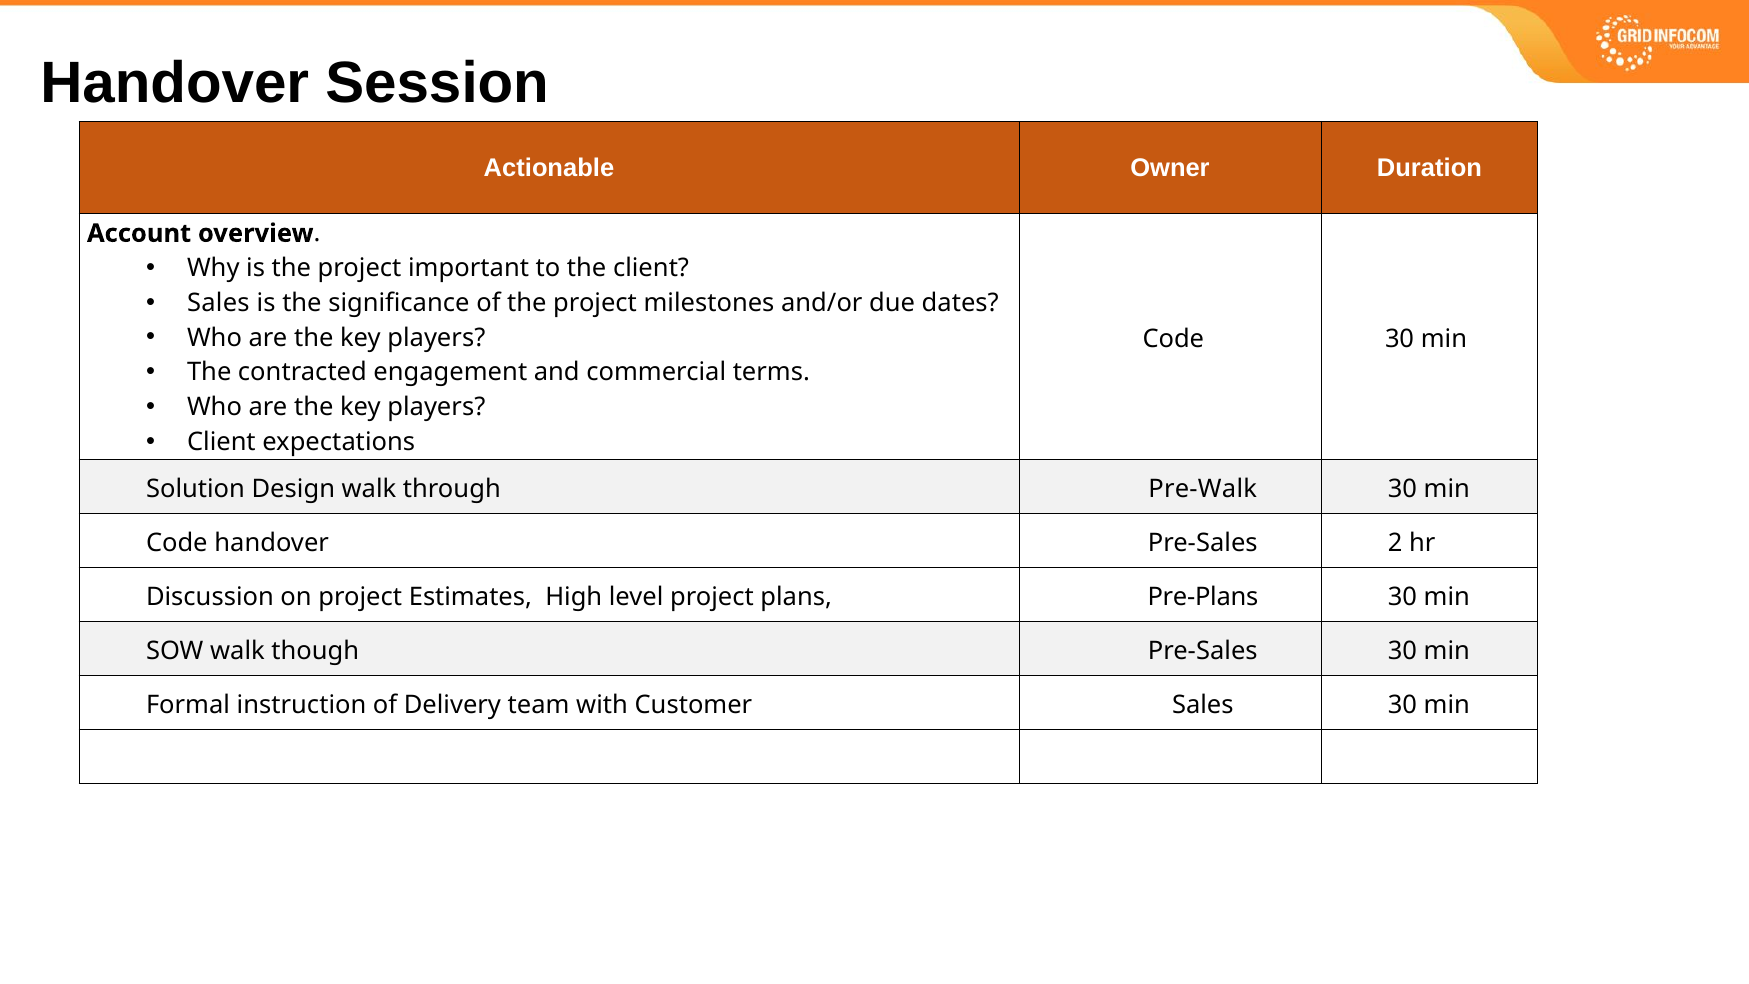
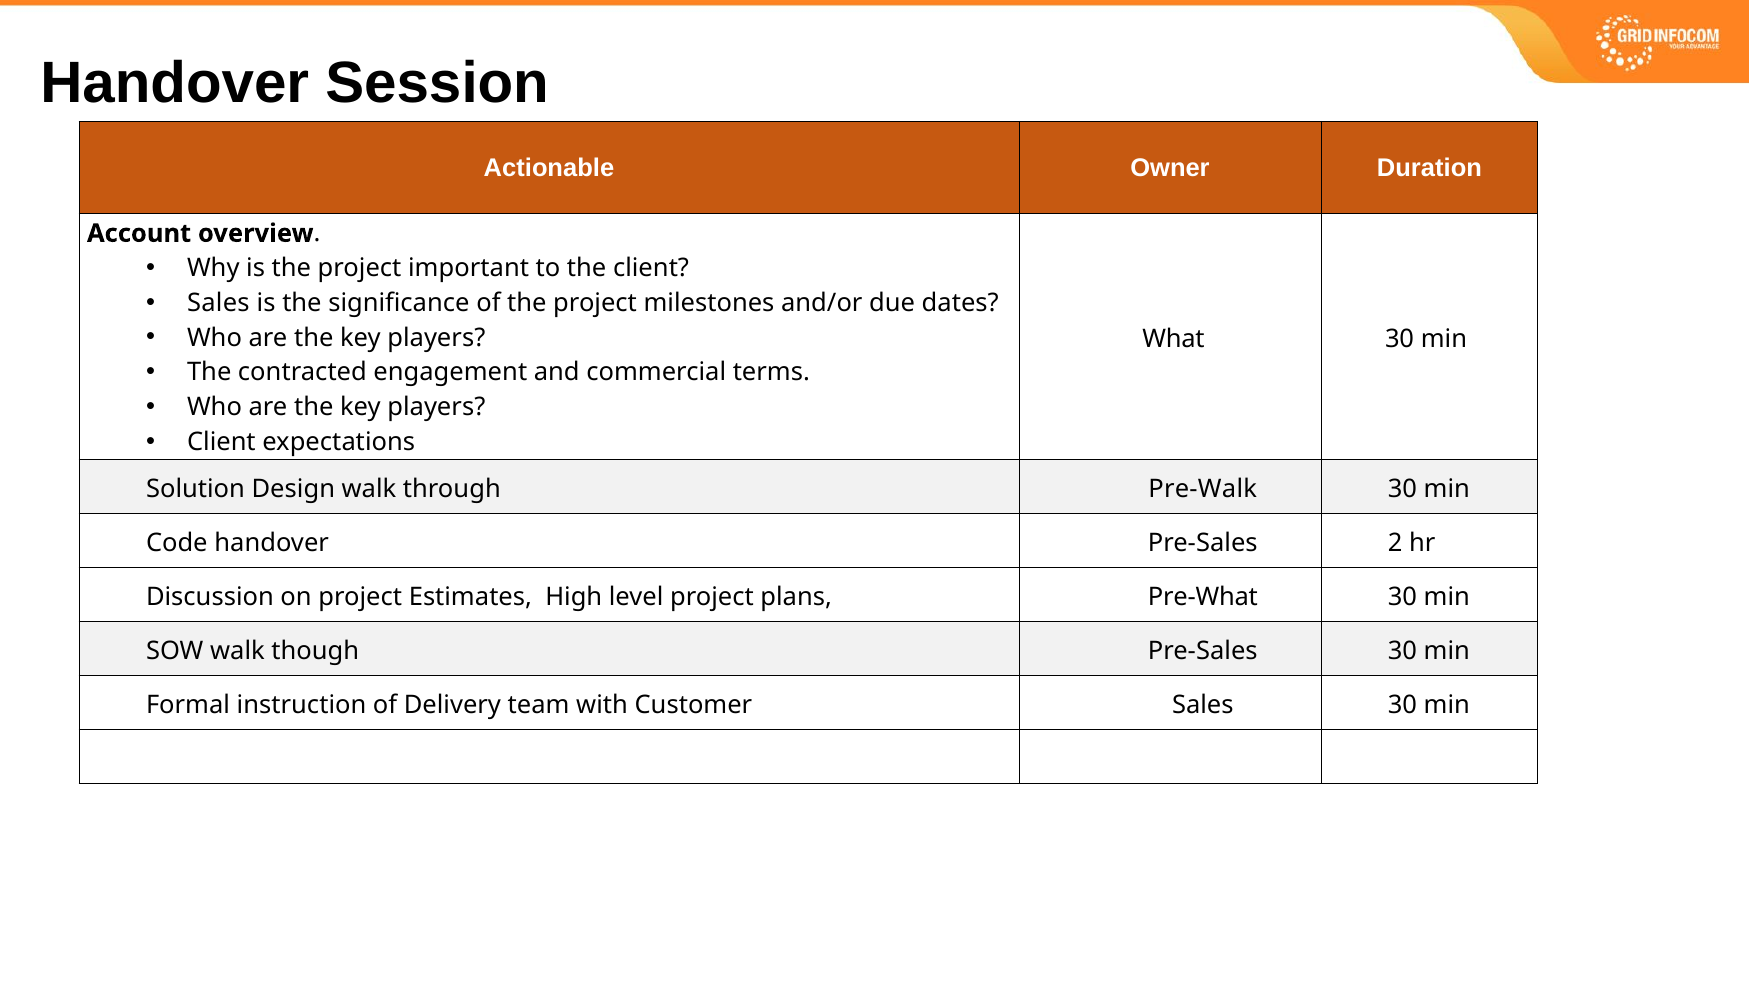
Code: Code -> What (1173, 339)
Pre-Plans: Pre-Plans -> Pre-What (1203, 597)
